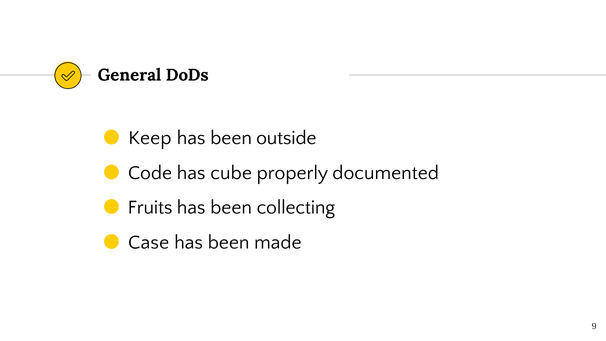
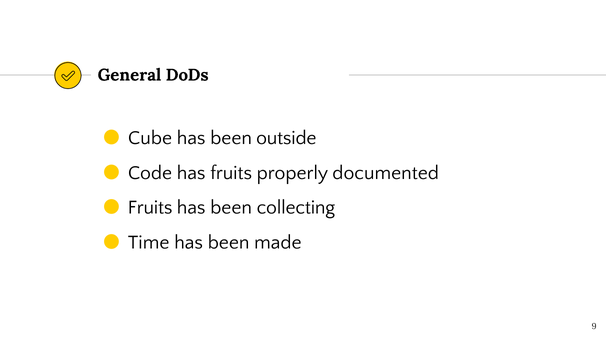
Keep: Keep -> Cube (150, 138)
has cube: cube -> fruits (231, 173)
Case: Case -> Time (149, 242)
